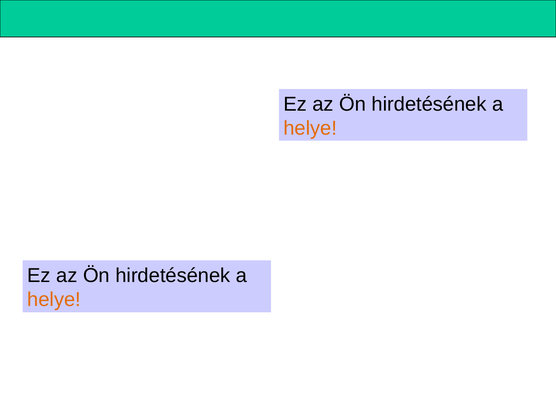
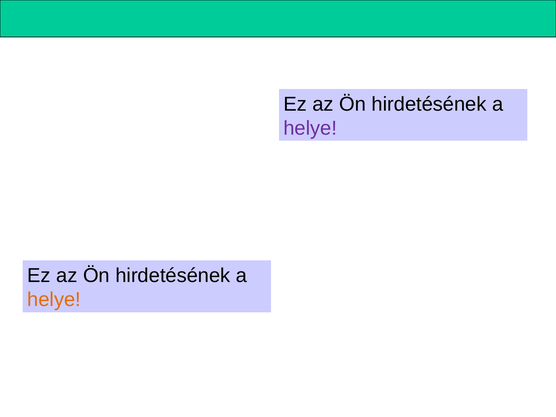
helye colour: orange -> purple (310, 128)
